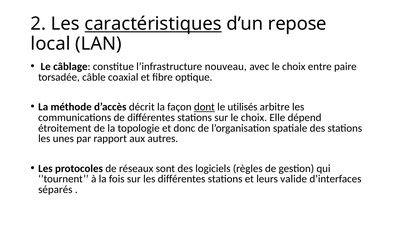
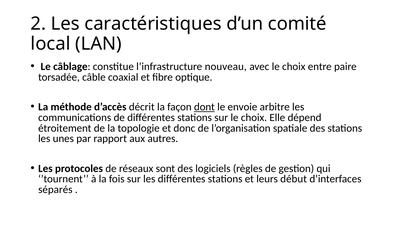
caractéristiques underline: present -> none (153, 24)
repose: repose -> comité (297, 24)
utilisés: utilisés -> envoie (242, 107)
valide: valide -> début (294, 179)
